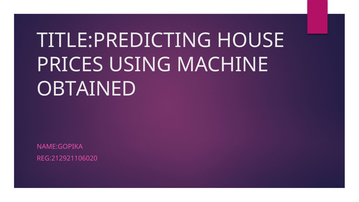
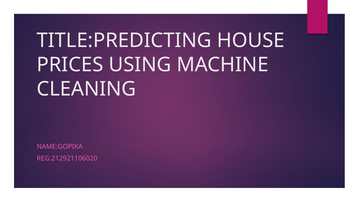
OBTAINED: OBTAINED -> CLEANING (86, 89)
